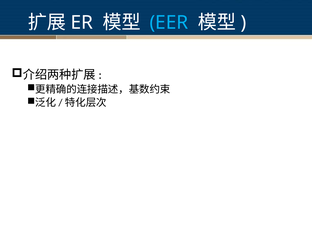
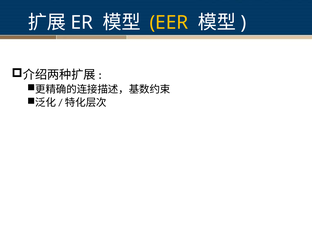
EER colour: light blue -> yellow (169, 22)
